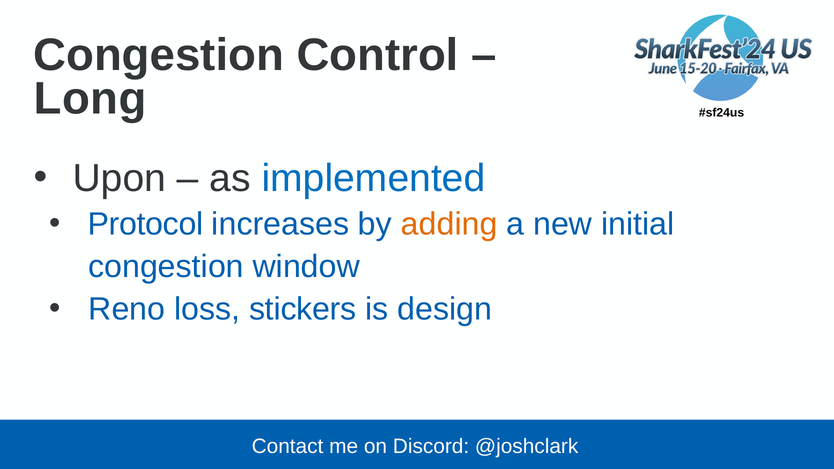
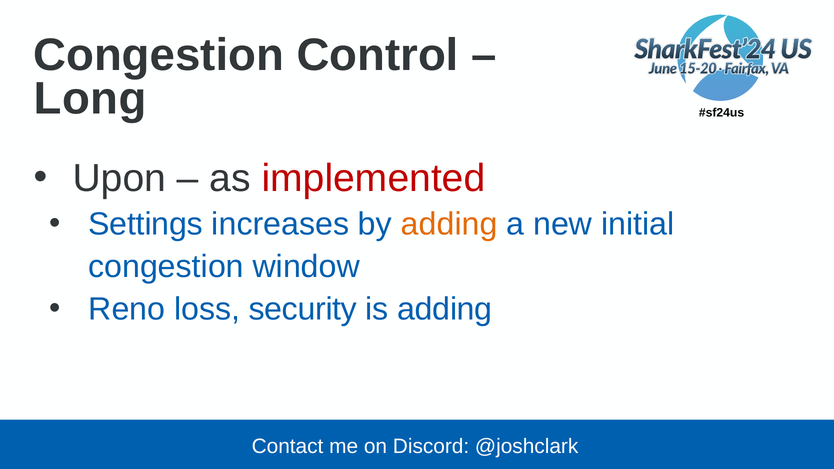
implemented colour: blue -> red (373, 178)
Protocol: Protocol -> Settings (146, 224)
stickers: stickers -> security (303, 309)
is design: design -> adding (445, 309)
